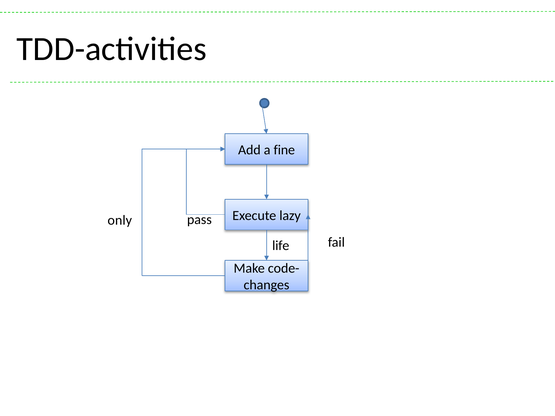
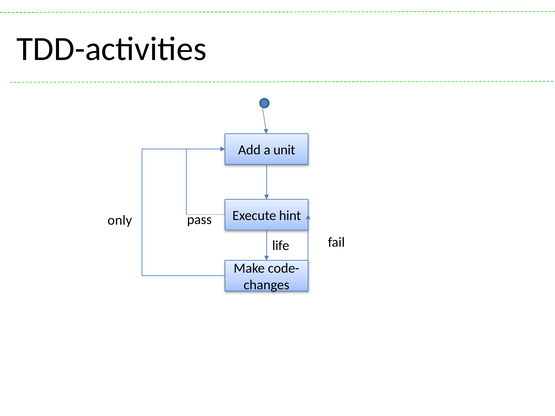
fine: fine -> unit (284, 150)
lazy: lazy -> hint (290, 216)
